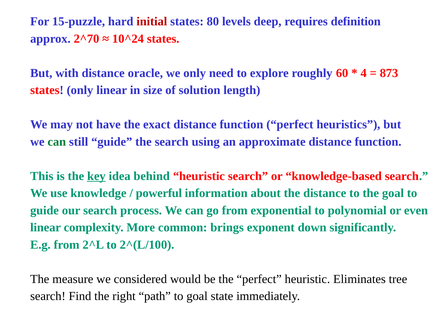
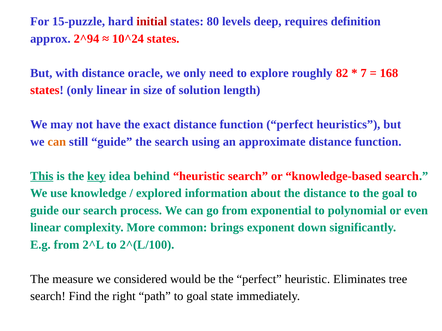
2^70: 2^70 -> 2^94 (86, 39)
60: 60 -> 82 (342, 73)
4: 4 -> 7 (364, 73)
873: 873 -> 168 (389, 73)
can colour: green -> orange (57, 142)
This underline: none -> present (42, 176)
powerful: powerful -> explored (159, 193)
